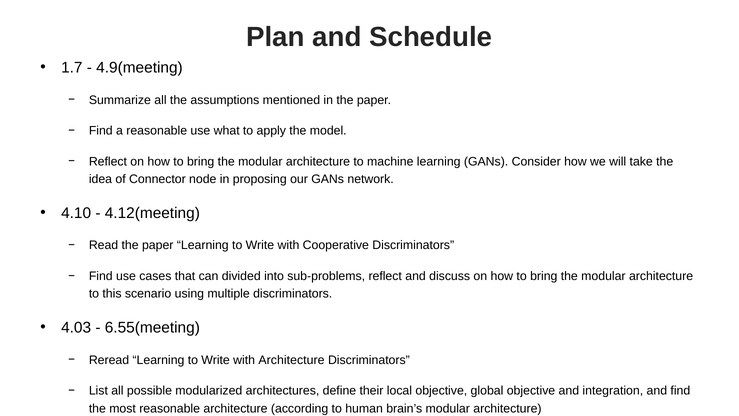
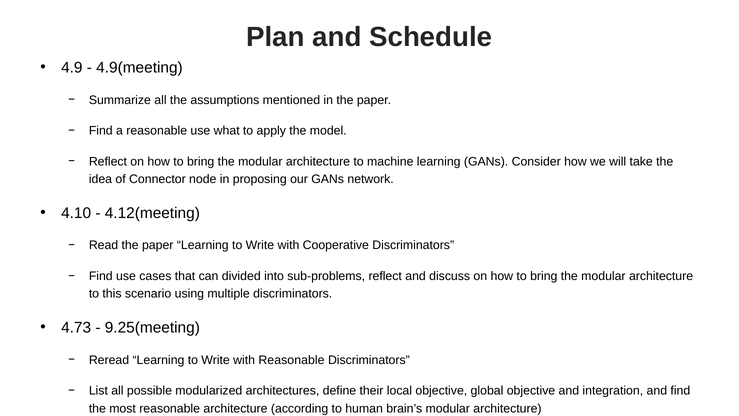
1.7: 1.7 -> 4.9 (72, 67)
4.03: 4.03 -> 4.73 (76, 327)
6.55(meeting: 6.55(meeting -> 9.25(meeting (152, 327)
with Architecture: Architecture -> Reasonable (291, 360)
